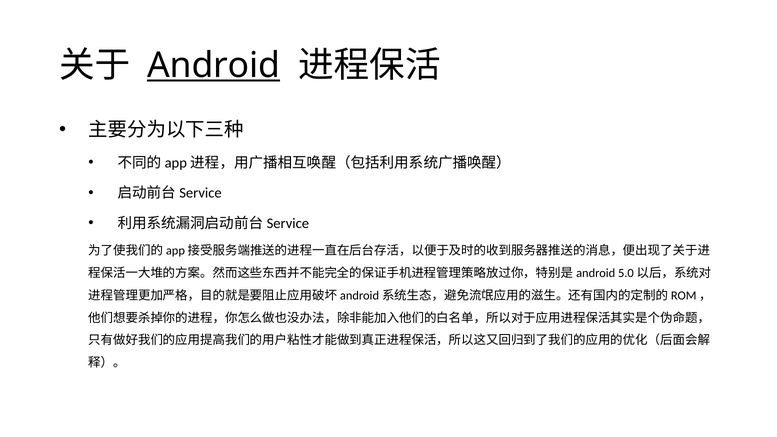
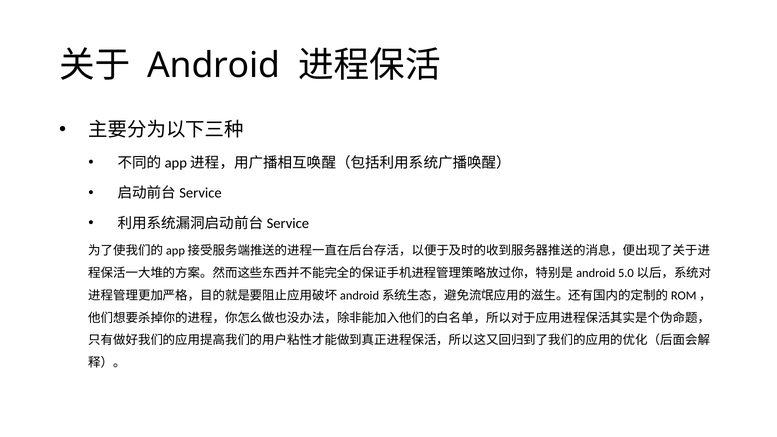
Android underline: present -> none (214, 65)
